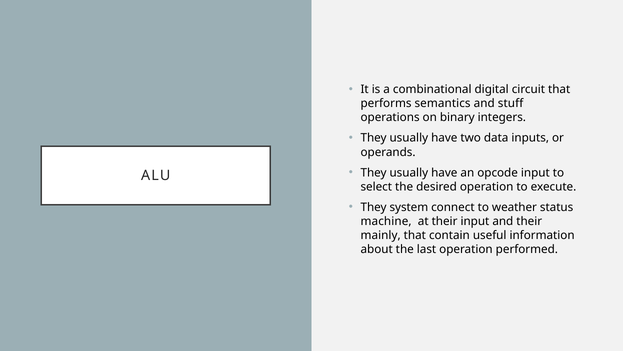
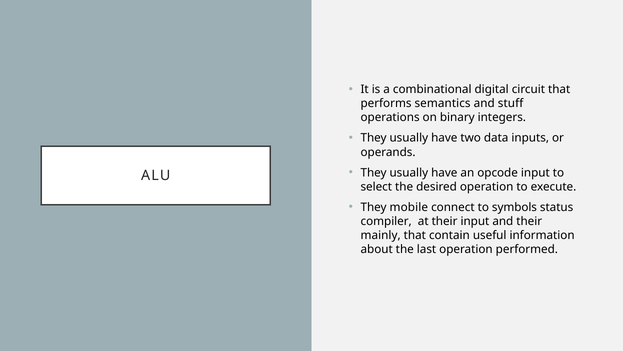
system: system -> mobile (409, 207)
weather: weather -> symbols (514, 207)
machine: machine -> compiler (386, 221)
